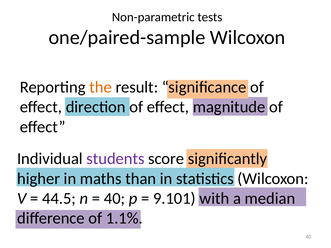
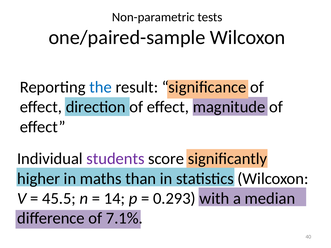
the colour: orange -> blue (101, 87)
44.5: 44.5 -> 45.5 (59, 199)
40: 40 -> 14 (114, 199)
9.101: 9.101 -> 0.293 (174, 199)
1.1%: 1.1% -> 7.1% (124, 219)
